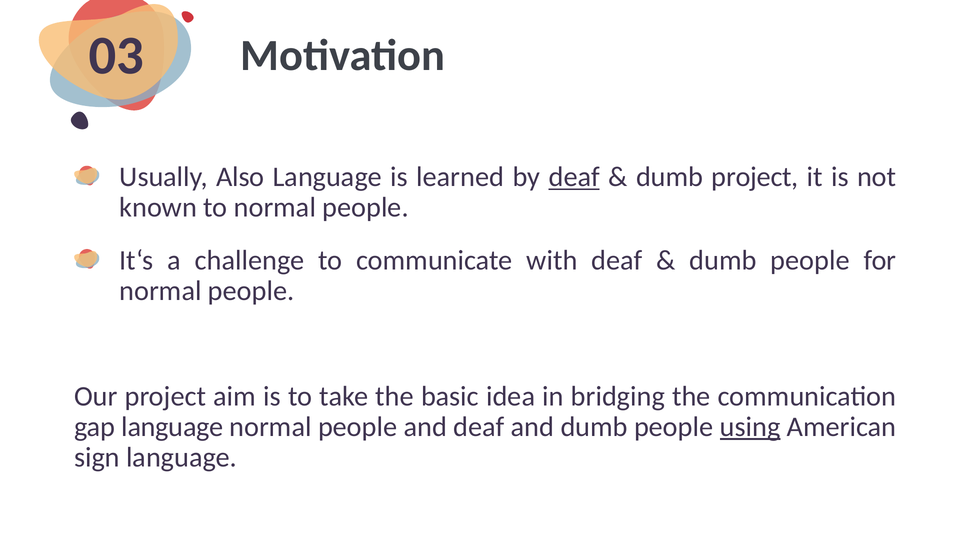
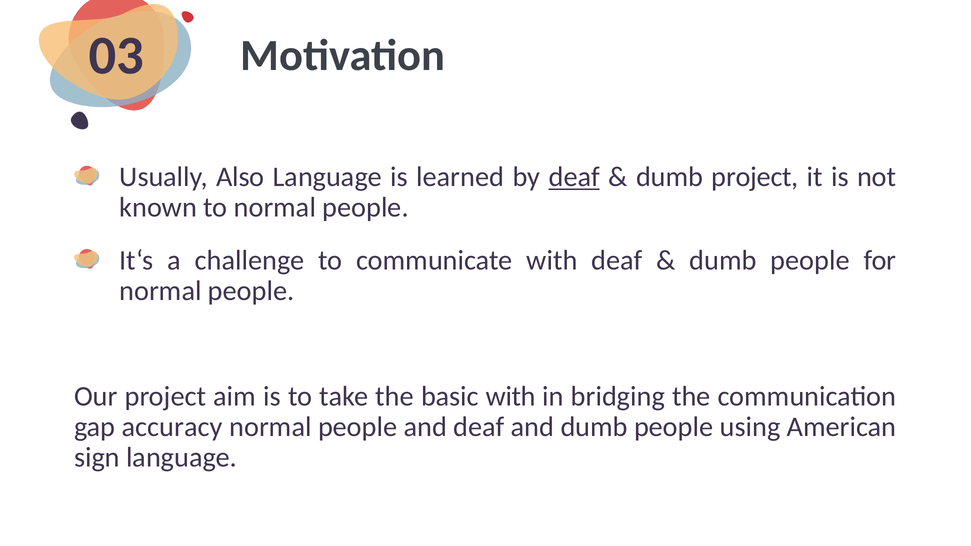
basic idea: idea -> with (511, 397)
gap language: language -> accuracy (172, 427)
using underline: present -> none (750, 427)
